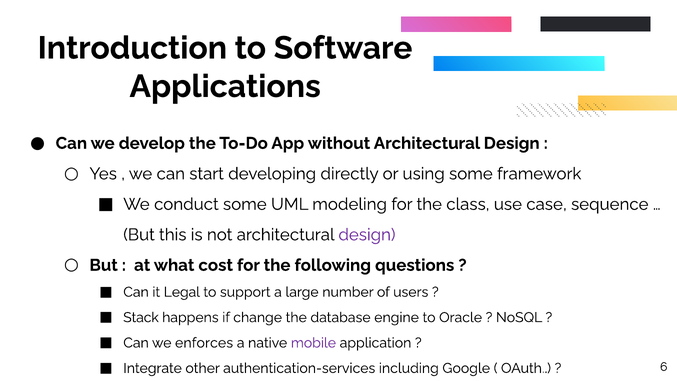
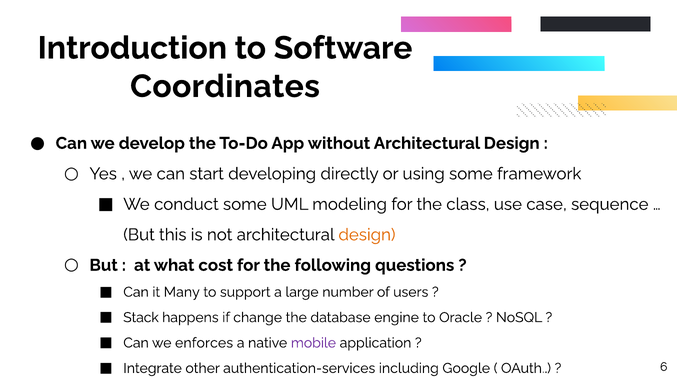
Applications: Applications -> Coordinates (225, 86)
design colour: purple -> orange (367, 235)
Legal: Legal -> Many (182, 292)
